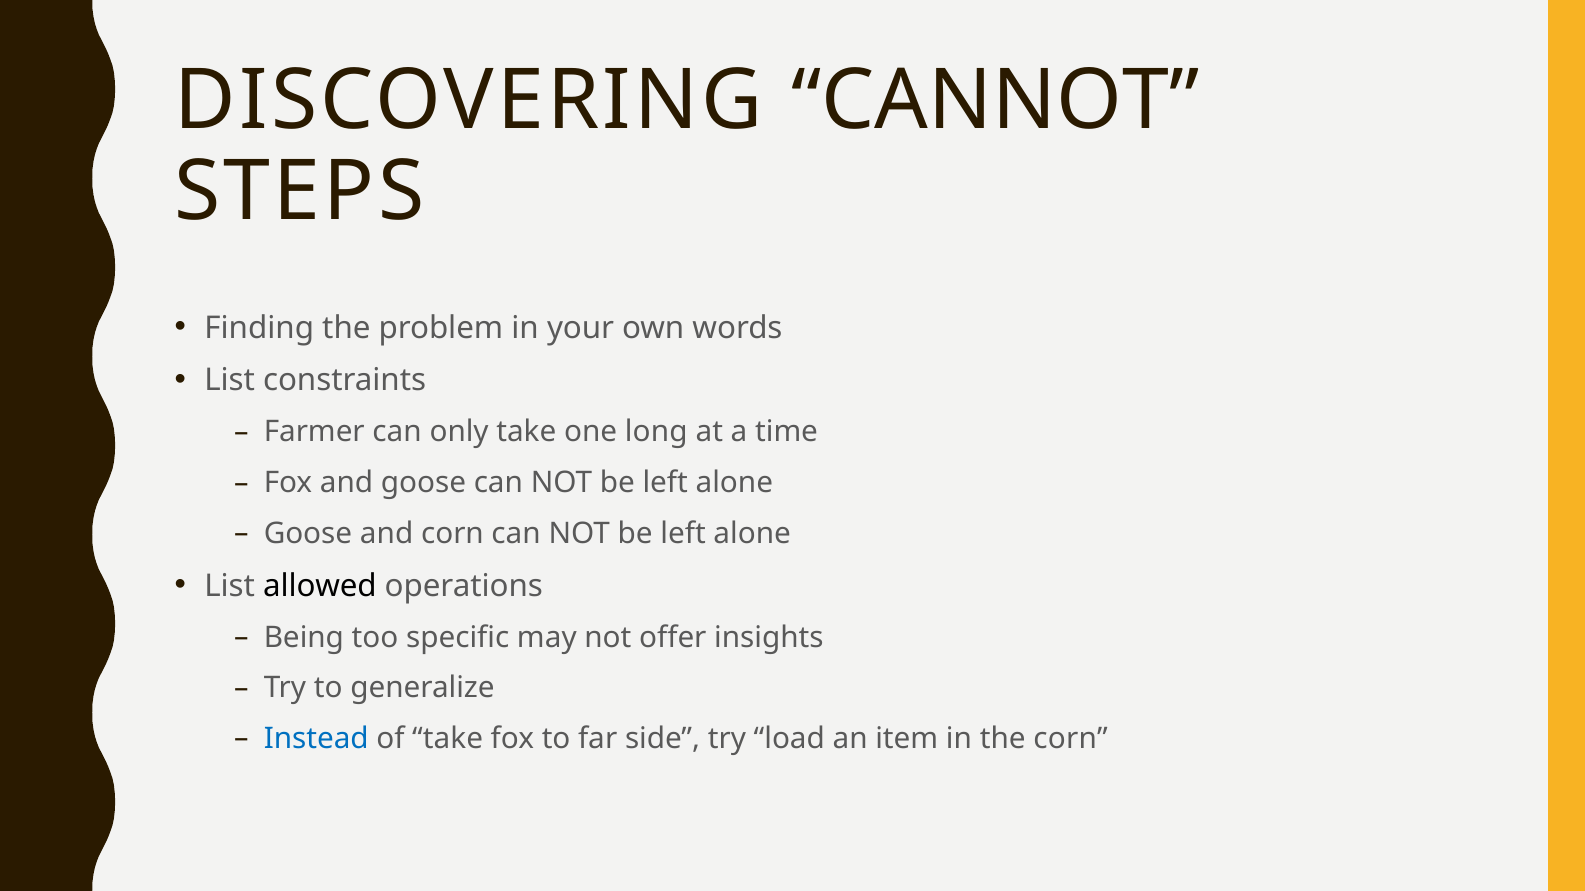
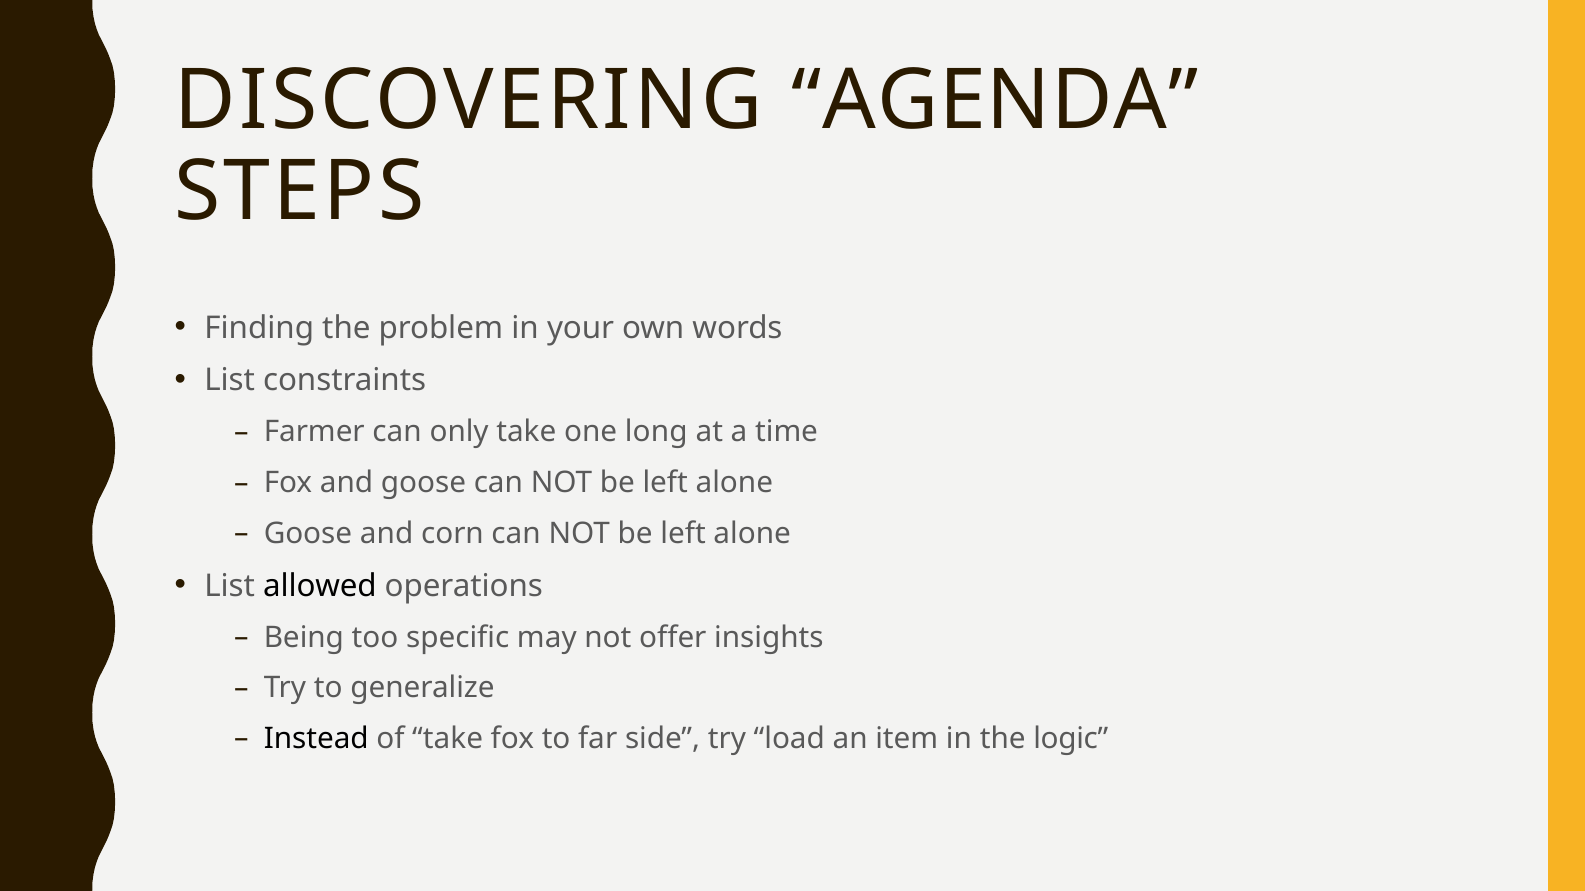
CANNOT: CANNOT -> AGENDA (995, 101)
Instead colour: blue -> black (316, 739)
the corn: corn -> logic (1071, 739)
